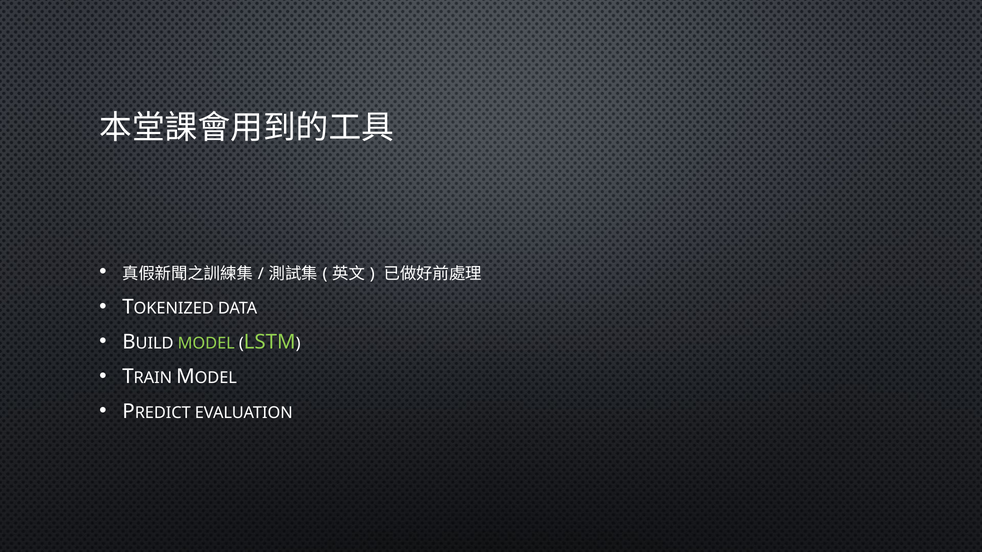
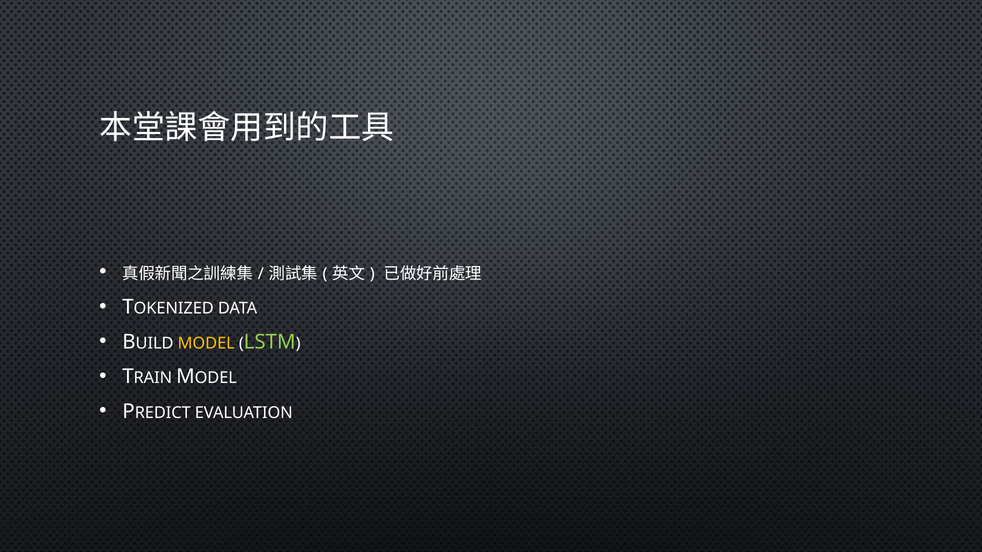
MODEL colour: light green -> yellow (206, 343)
